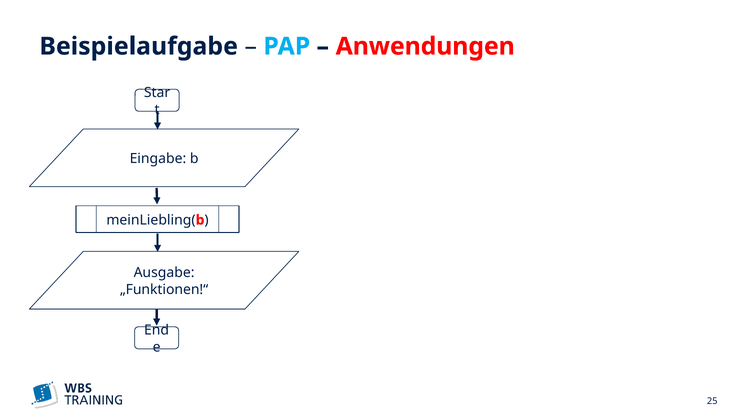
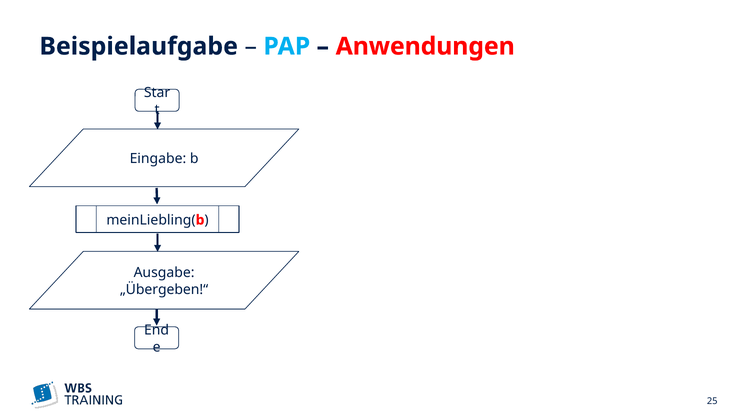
„Funktionen!“: „Funktionen!“ -> „Übergeben!“ (164, 289)
